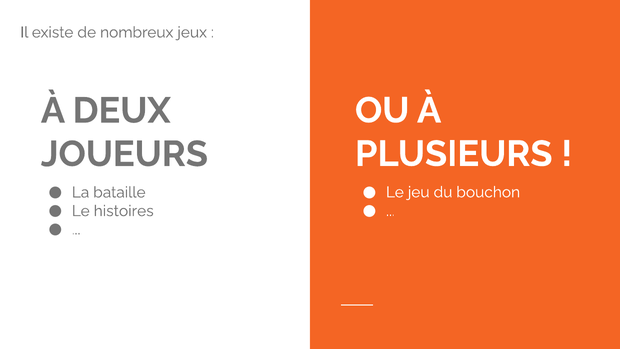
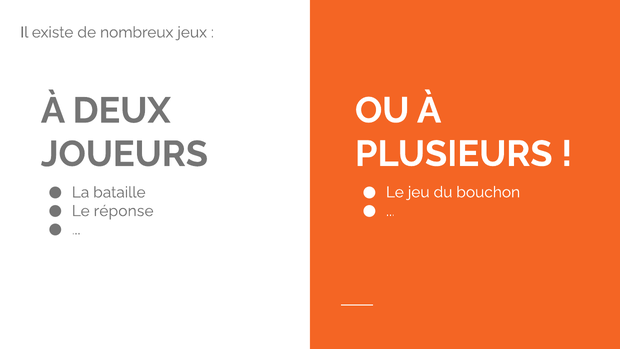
histoires: histoires -> réponse (124, 211)
